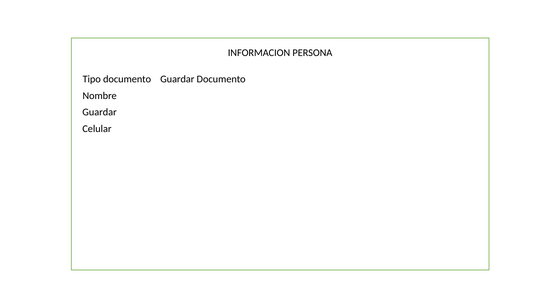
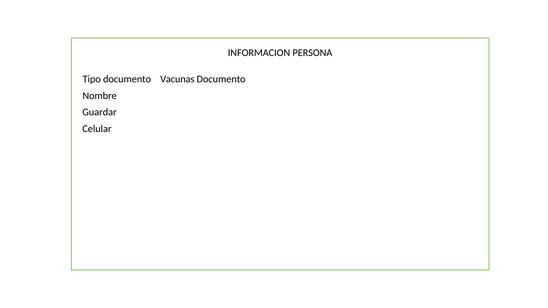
documento Guardar: Guardar -> Vacunas (177, 79)
